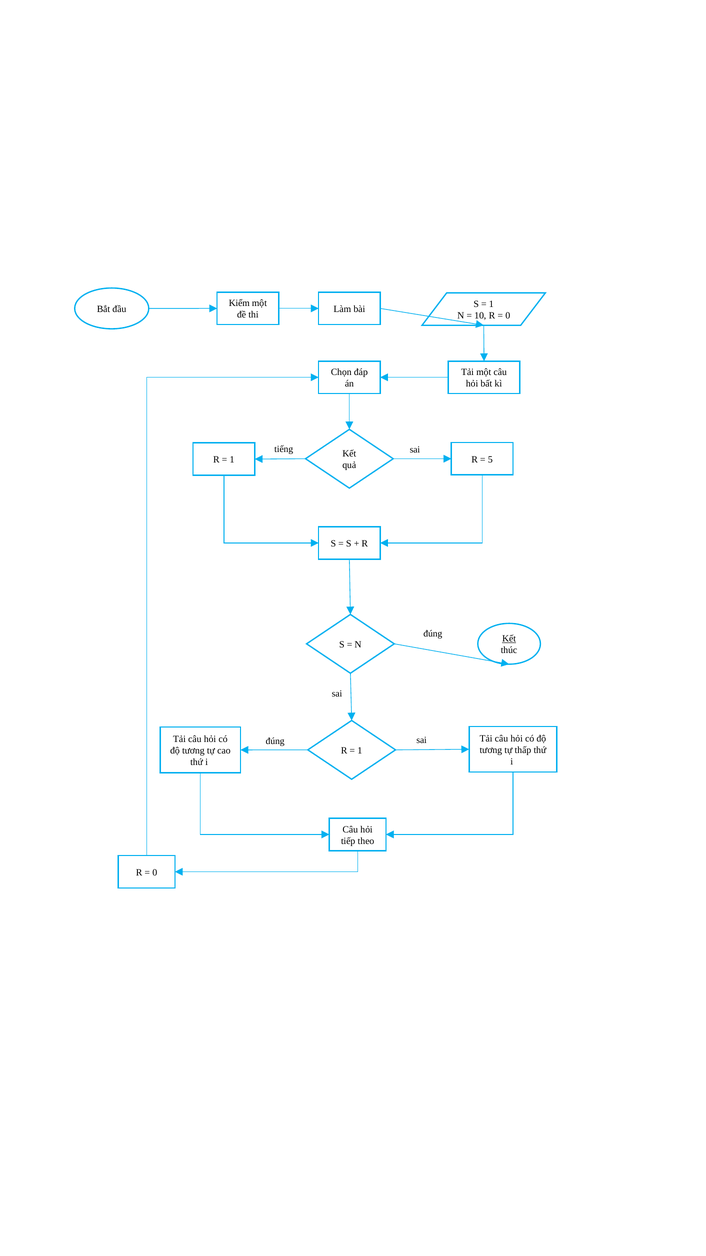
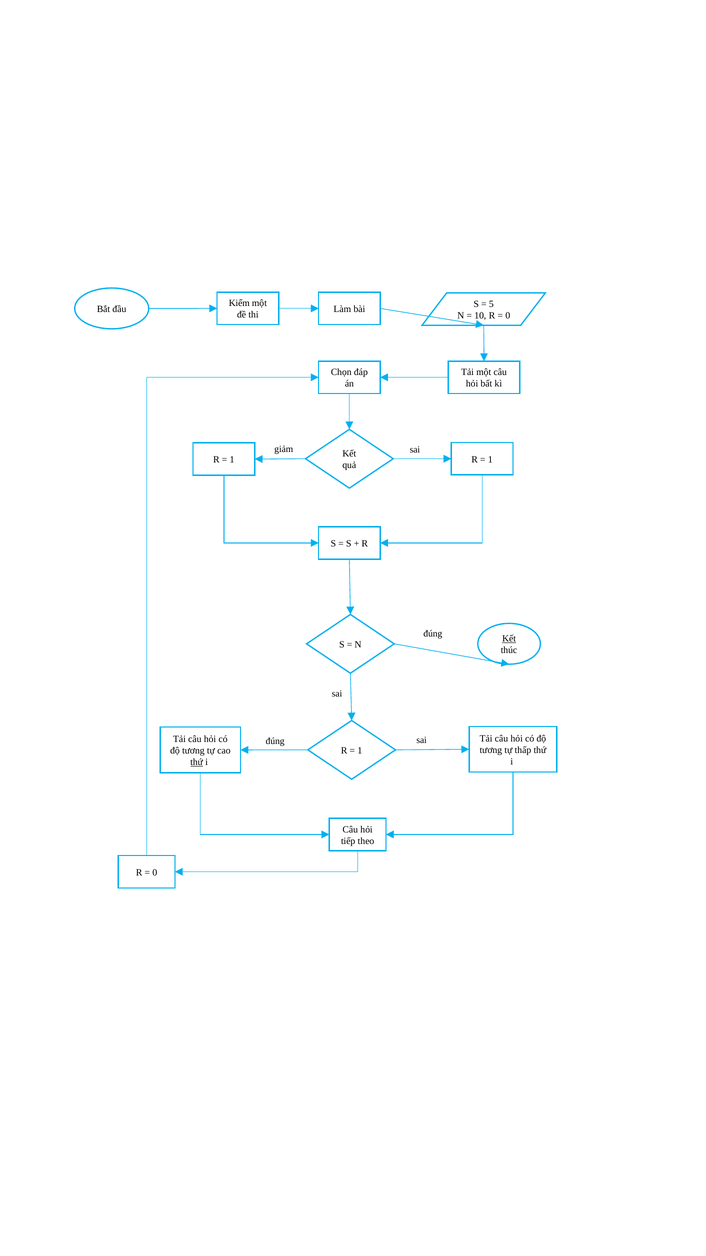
1: 1 -> 5 (491, 304)
tiếng: tiếng -> giảm (284, 449)
5: 5 -> 1 (490, 459)
thứ underline: none -> present (197, 762)
